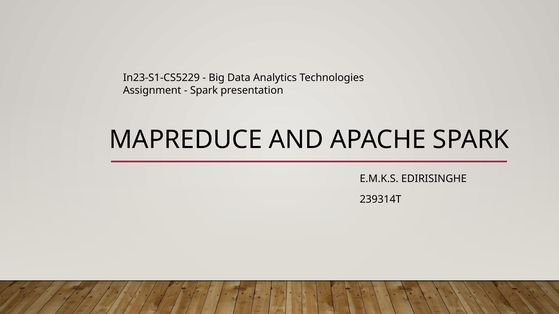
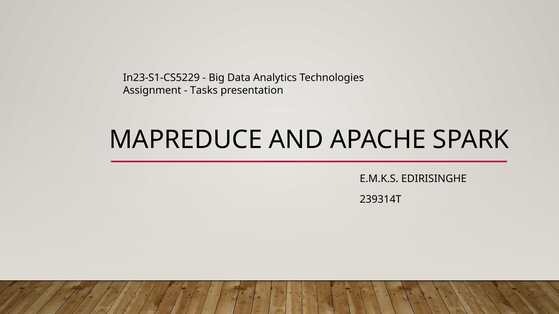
Spark: Spark -> Tasks (204, 91)
